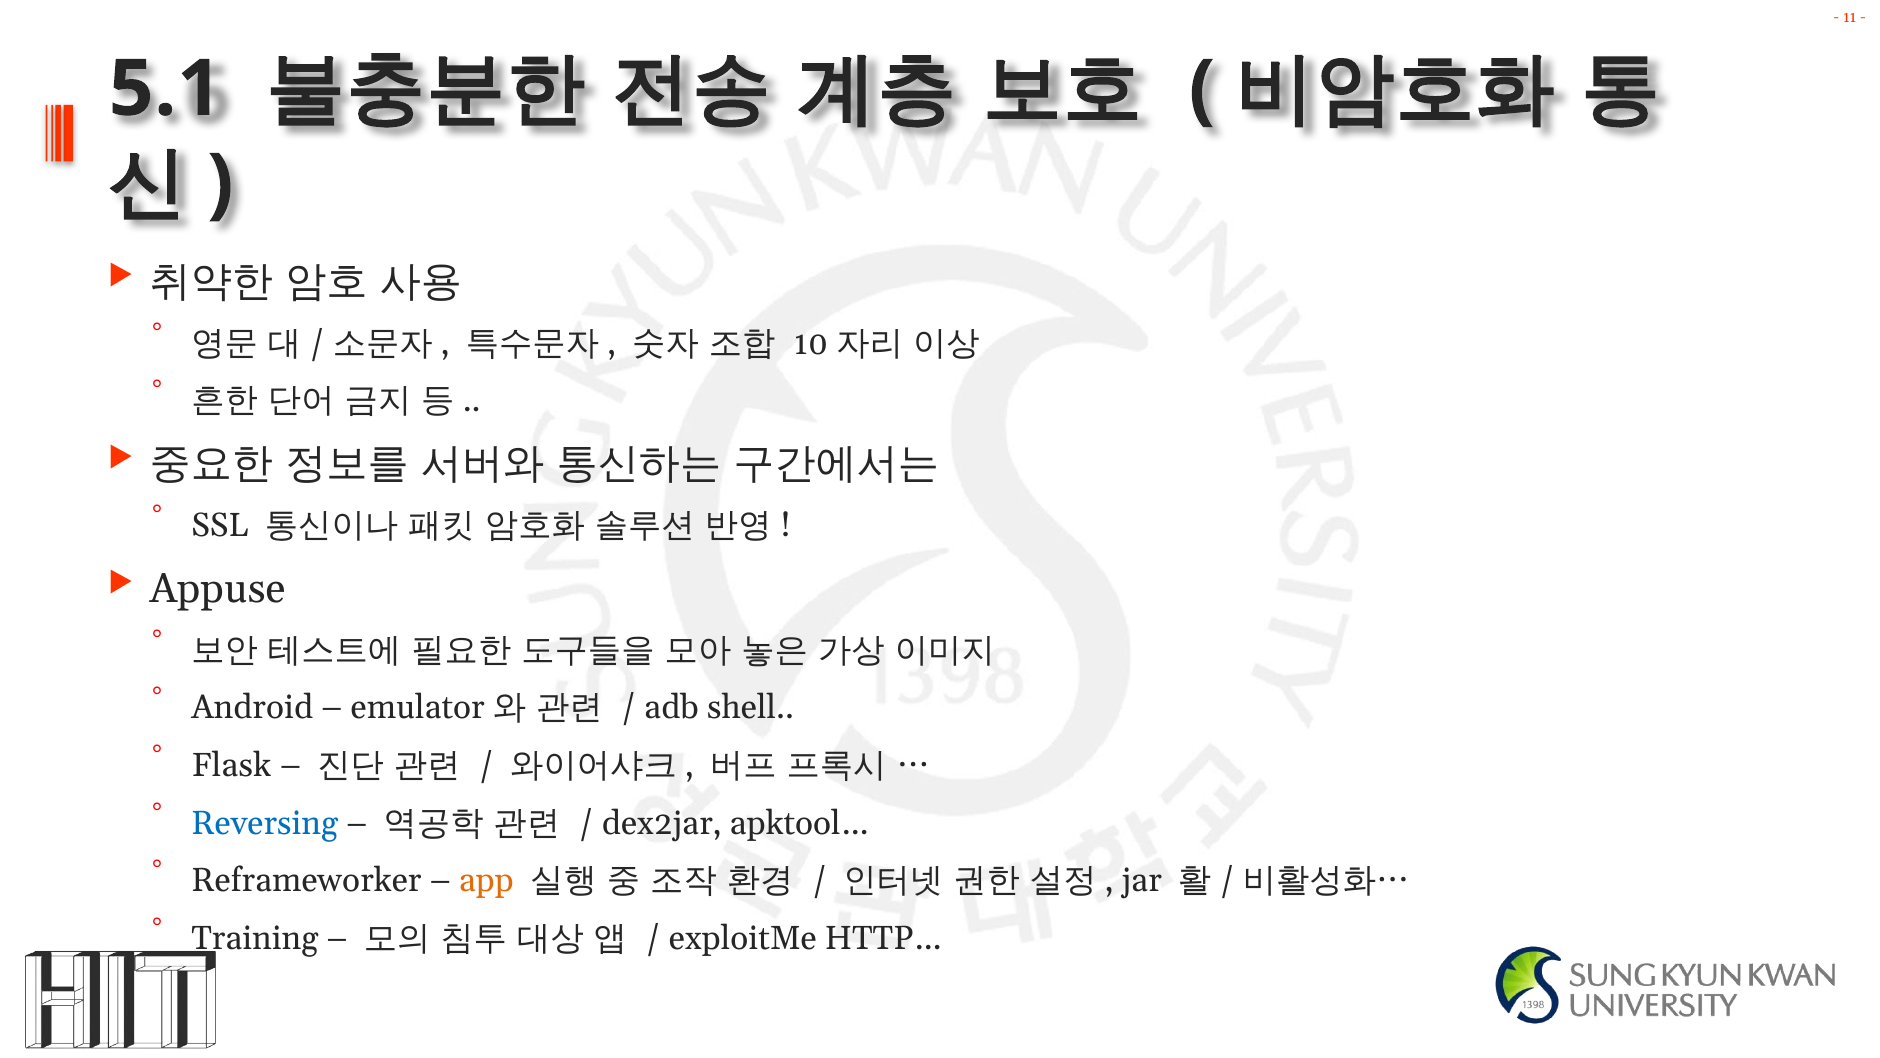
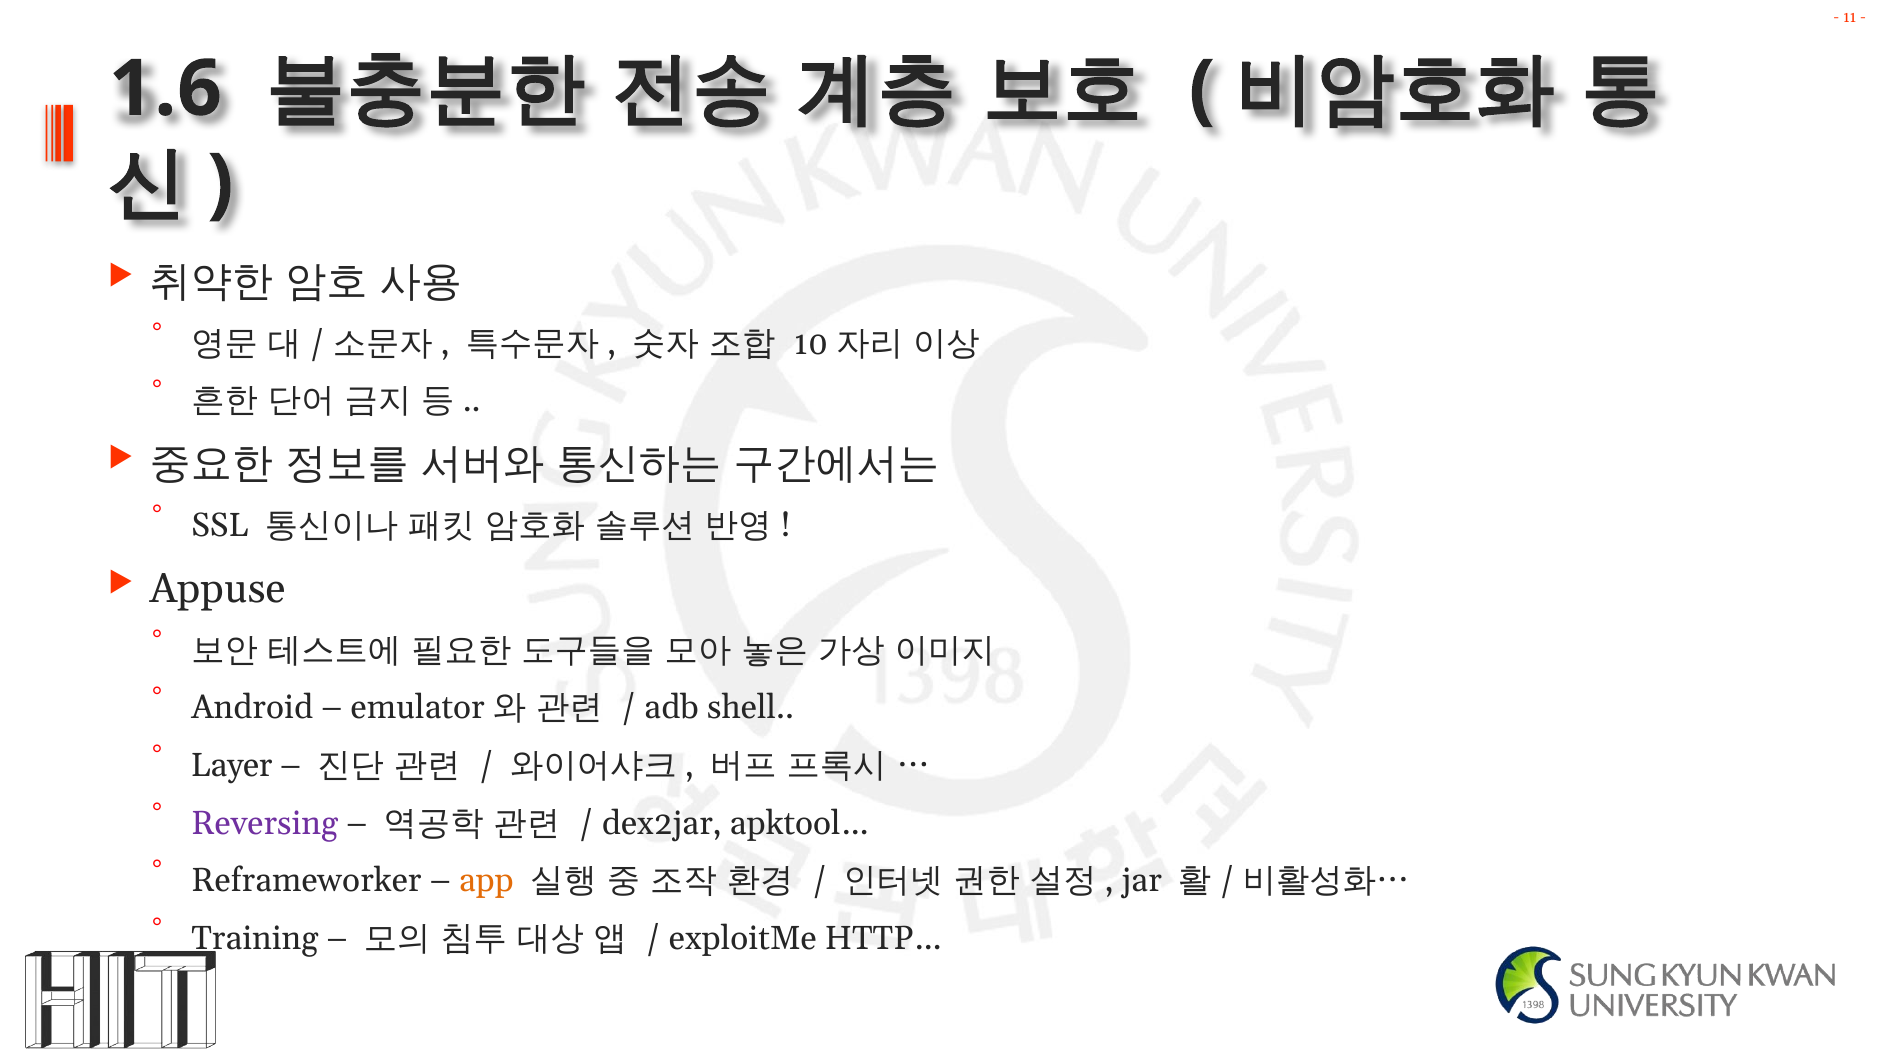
5.1: 5.1 -> 1.6 (165, 89)
Flask: Flask -> Layer (232, 765)
Reversing colour: blue -> purple (265, 823)
